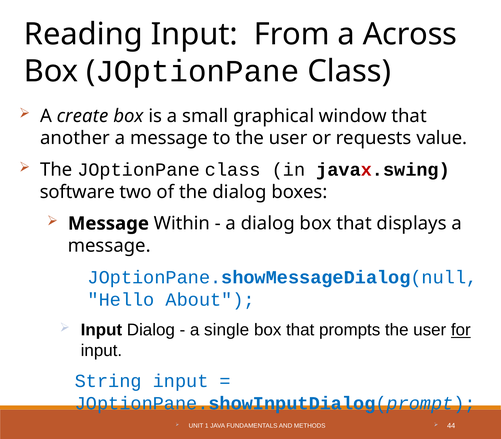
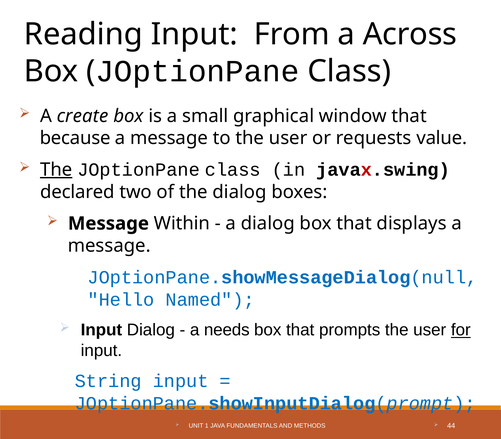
another: another -> because (75, 138)
The underline: none -> present (56, 170)
software: software -> declared (77, 192)
About: About -> Named (210, 300)
single: single -> needs (227, 330)
